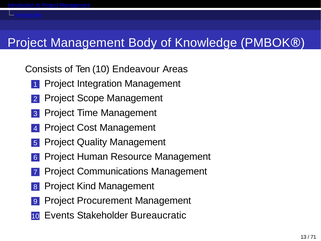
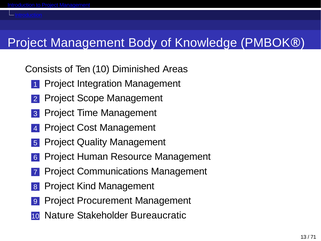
Endeavour: Endeavour -> Diminished (136, 69)
Events: Events -> Nature (59, 215)
